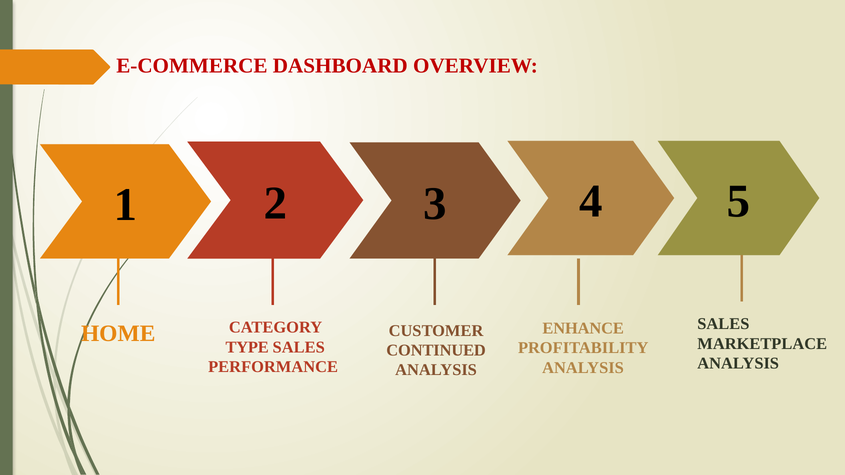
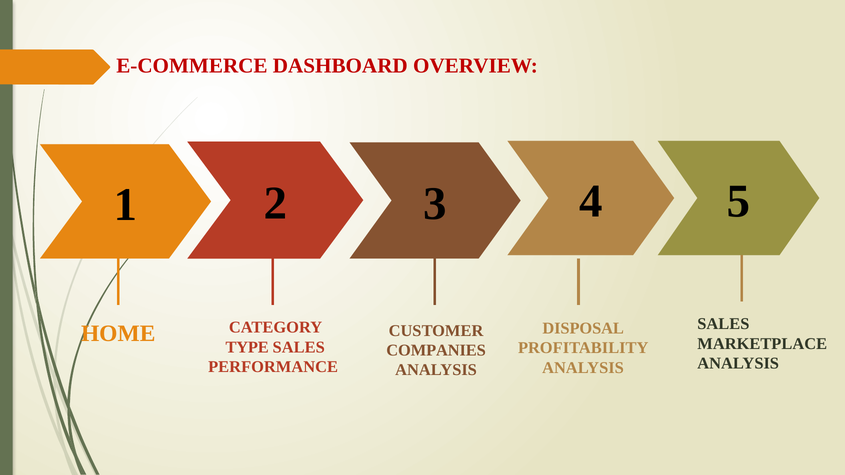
ENHANCE: ENHANCE -> DISPOSAL (583, 328)
CONTINUED: CONTINUED -> COMPANIES (436, 351)
